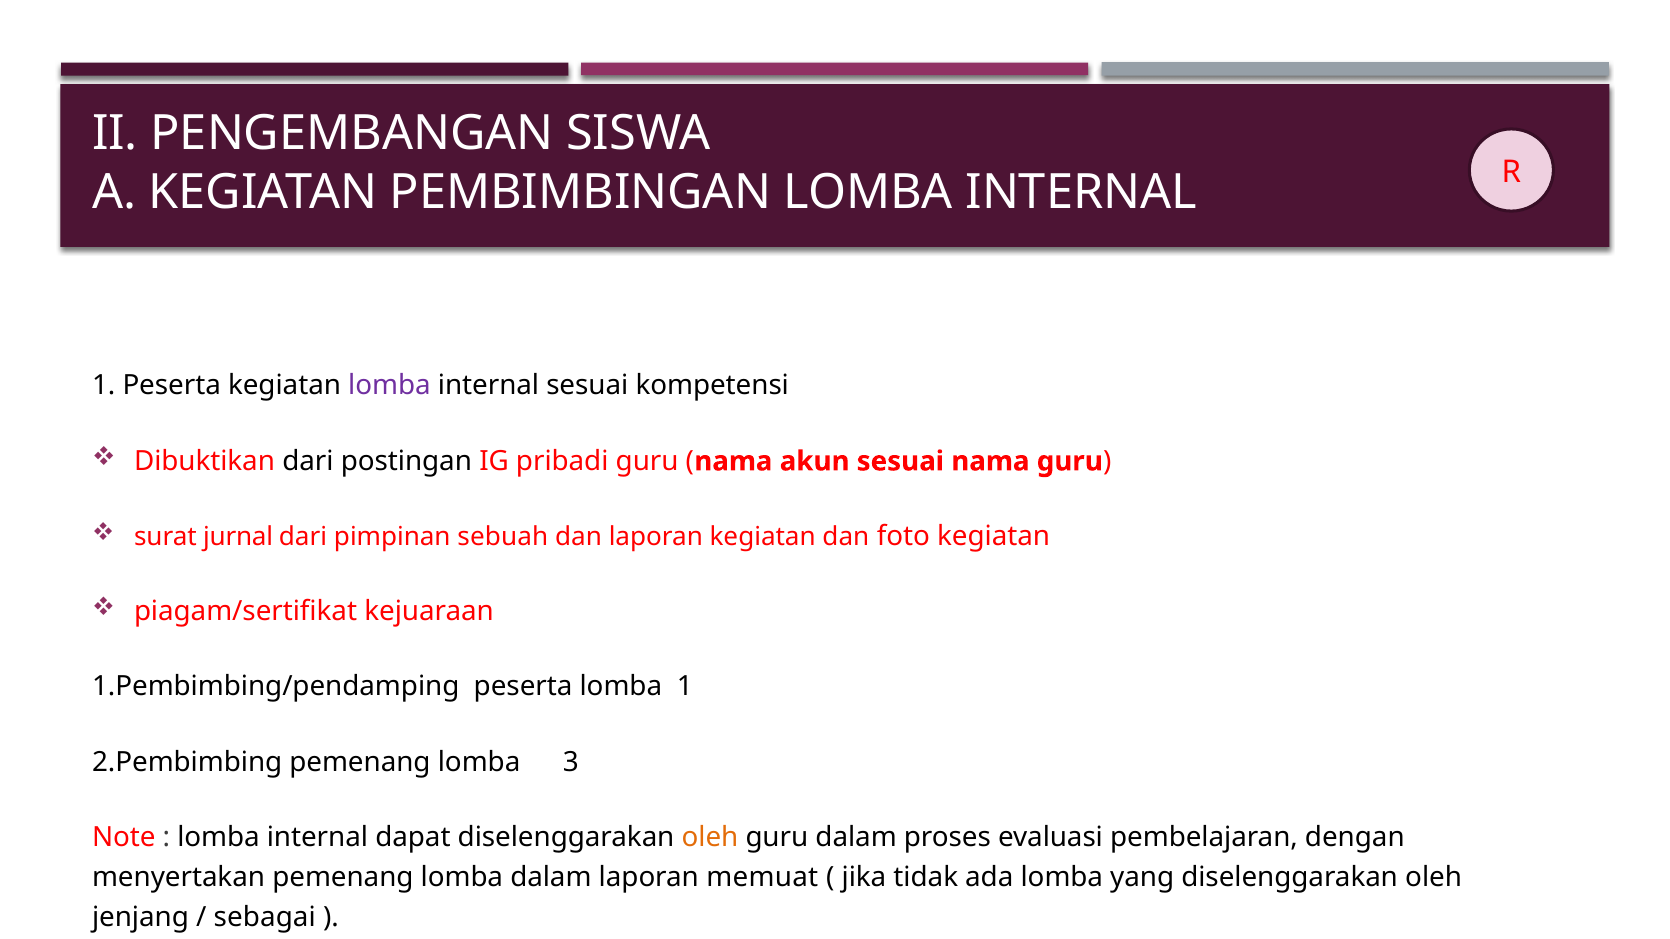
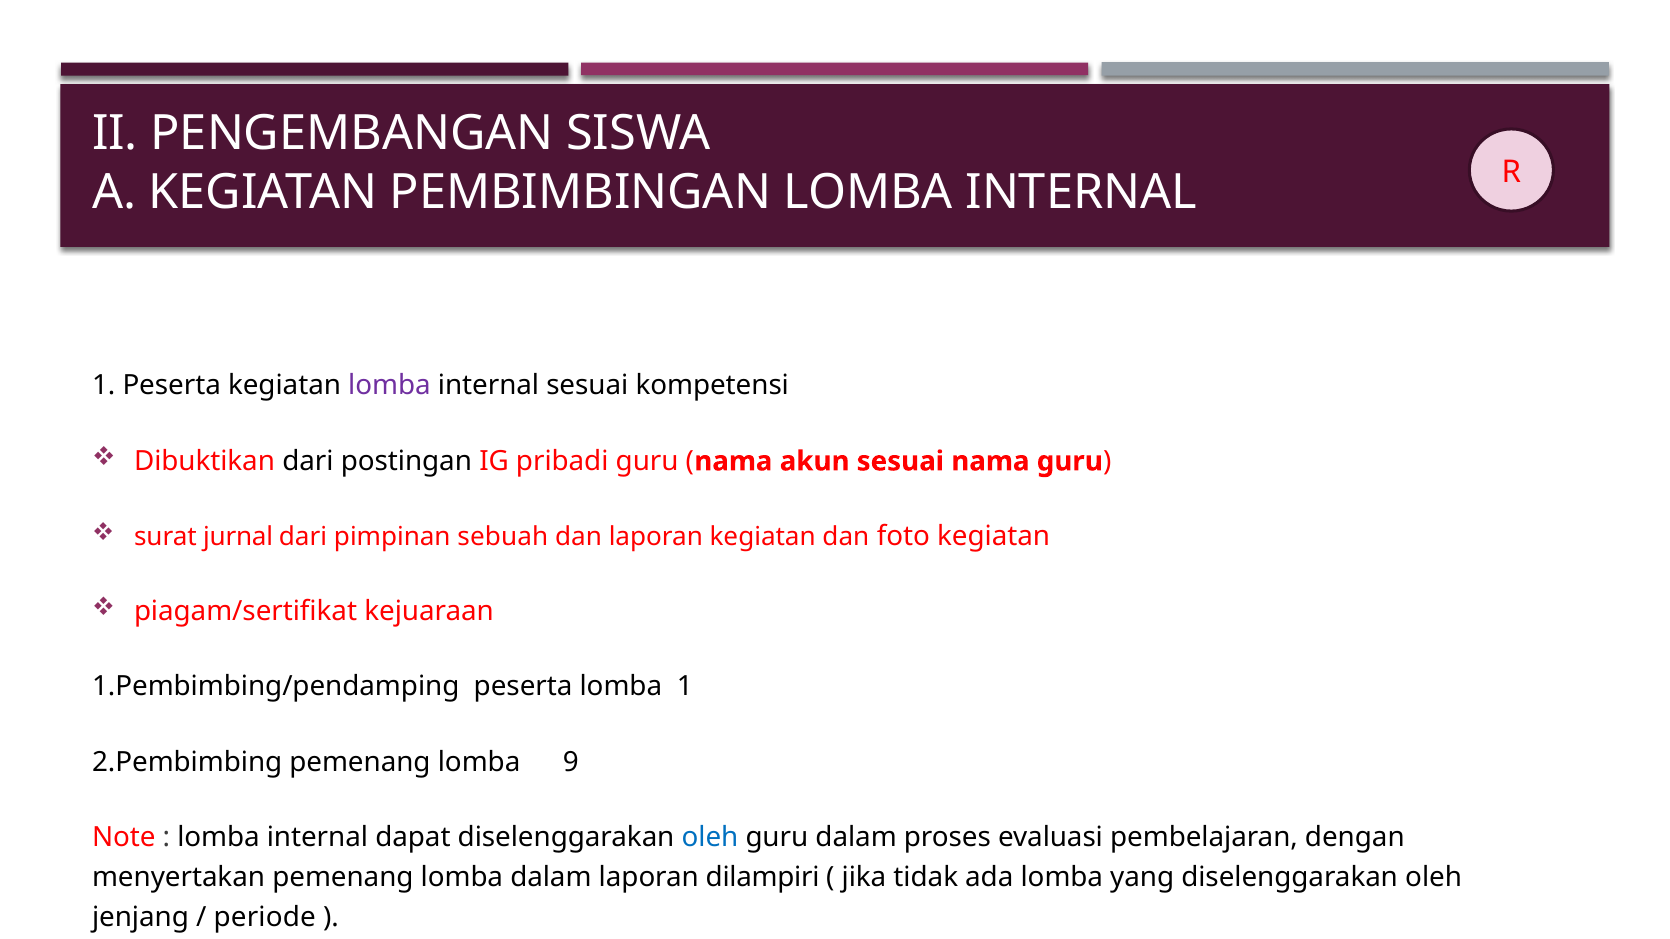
3: 3 -> 9 (571, 762)
oleh colour: orange -> blue (710, 838)
memuat: memuat -> dilampiri (763, 878)
sebagai: sebagai -> periode (265, 918)
